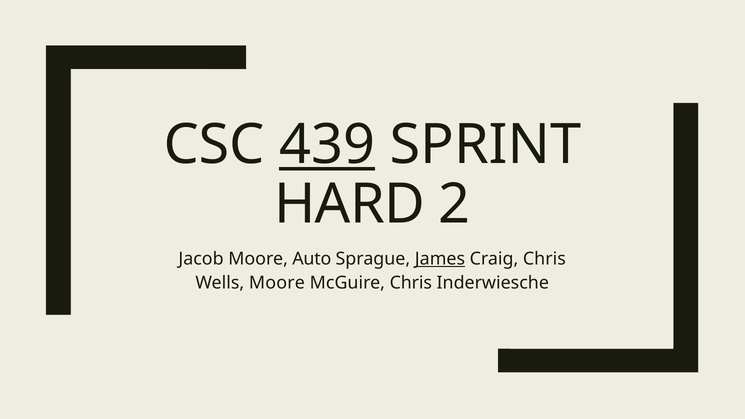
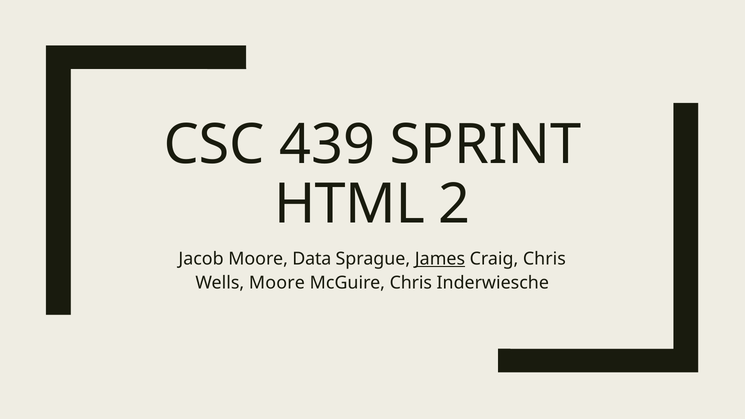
439 underline: present -> none (327, 145)
HARD: HARD -> HTML (350, 204)
Auto: Auto -> Data (312, 259)
